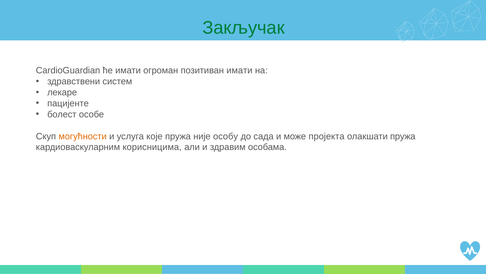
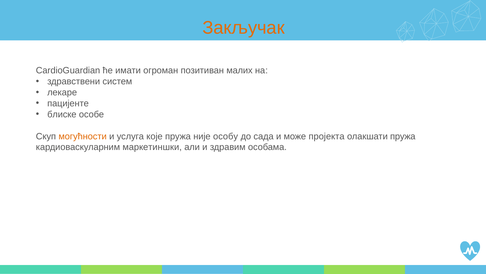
Закључак colour: green -> orange (244, 28)
позитиван имати: имати -> малих (240, 70)
болест: болест -> блиске (62, 114)
корисницима: корисницима -> маркетиншки (152, 147)
